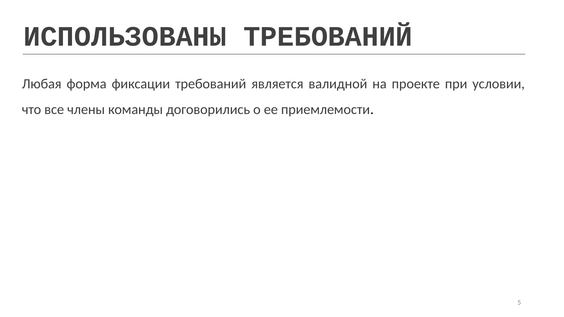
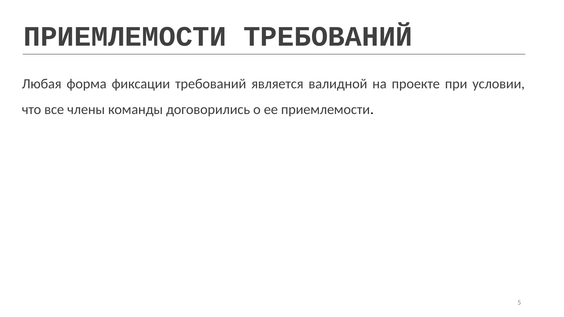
ИСПОЛЬЗОВАНЫ: ИСПОЛЬЗОВАНЫ -> ПРИЕМЛЕМОСТИ (125, 37)
